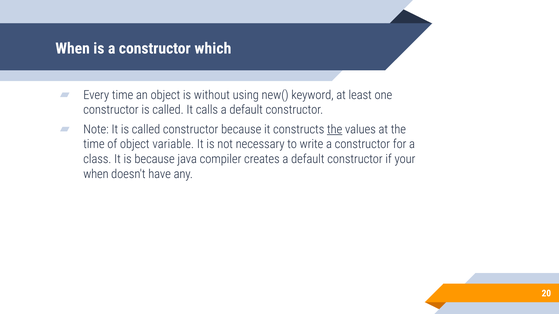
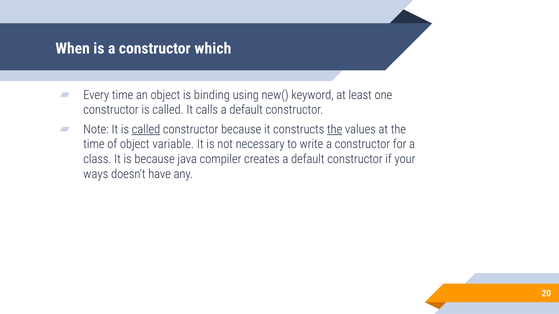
without: without -> binding (212, 95)
called underline: none -> present (146, 130)
when: when -> ways (96, 174)
